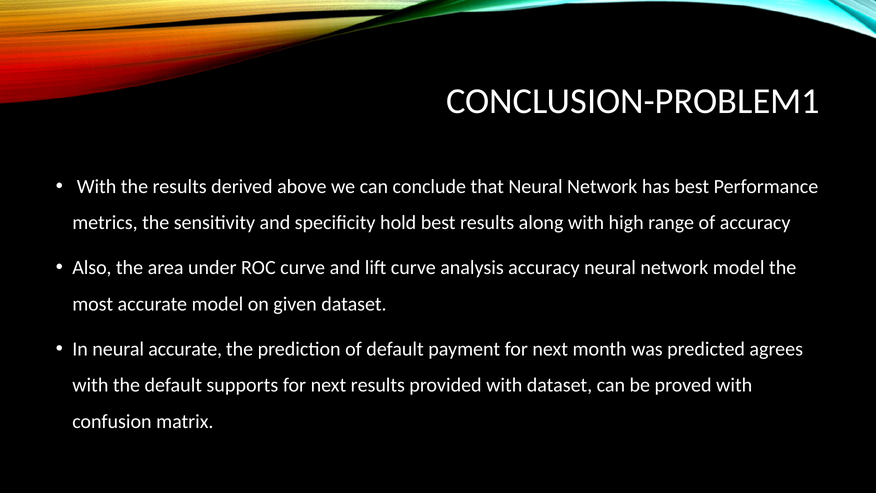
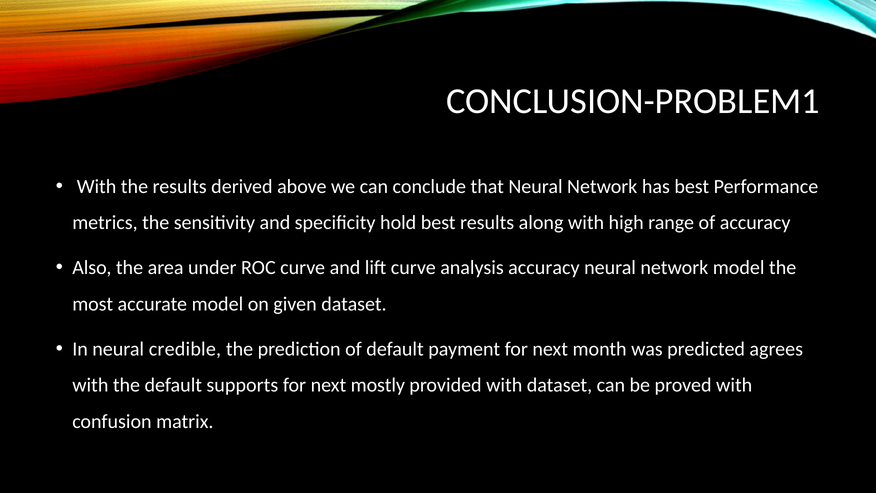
neural accurate: accurate -> credible (185, 349)
next results: results -> mostly (378, 385)
